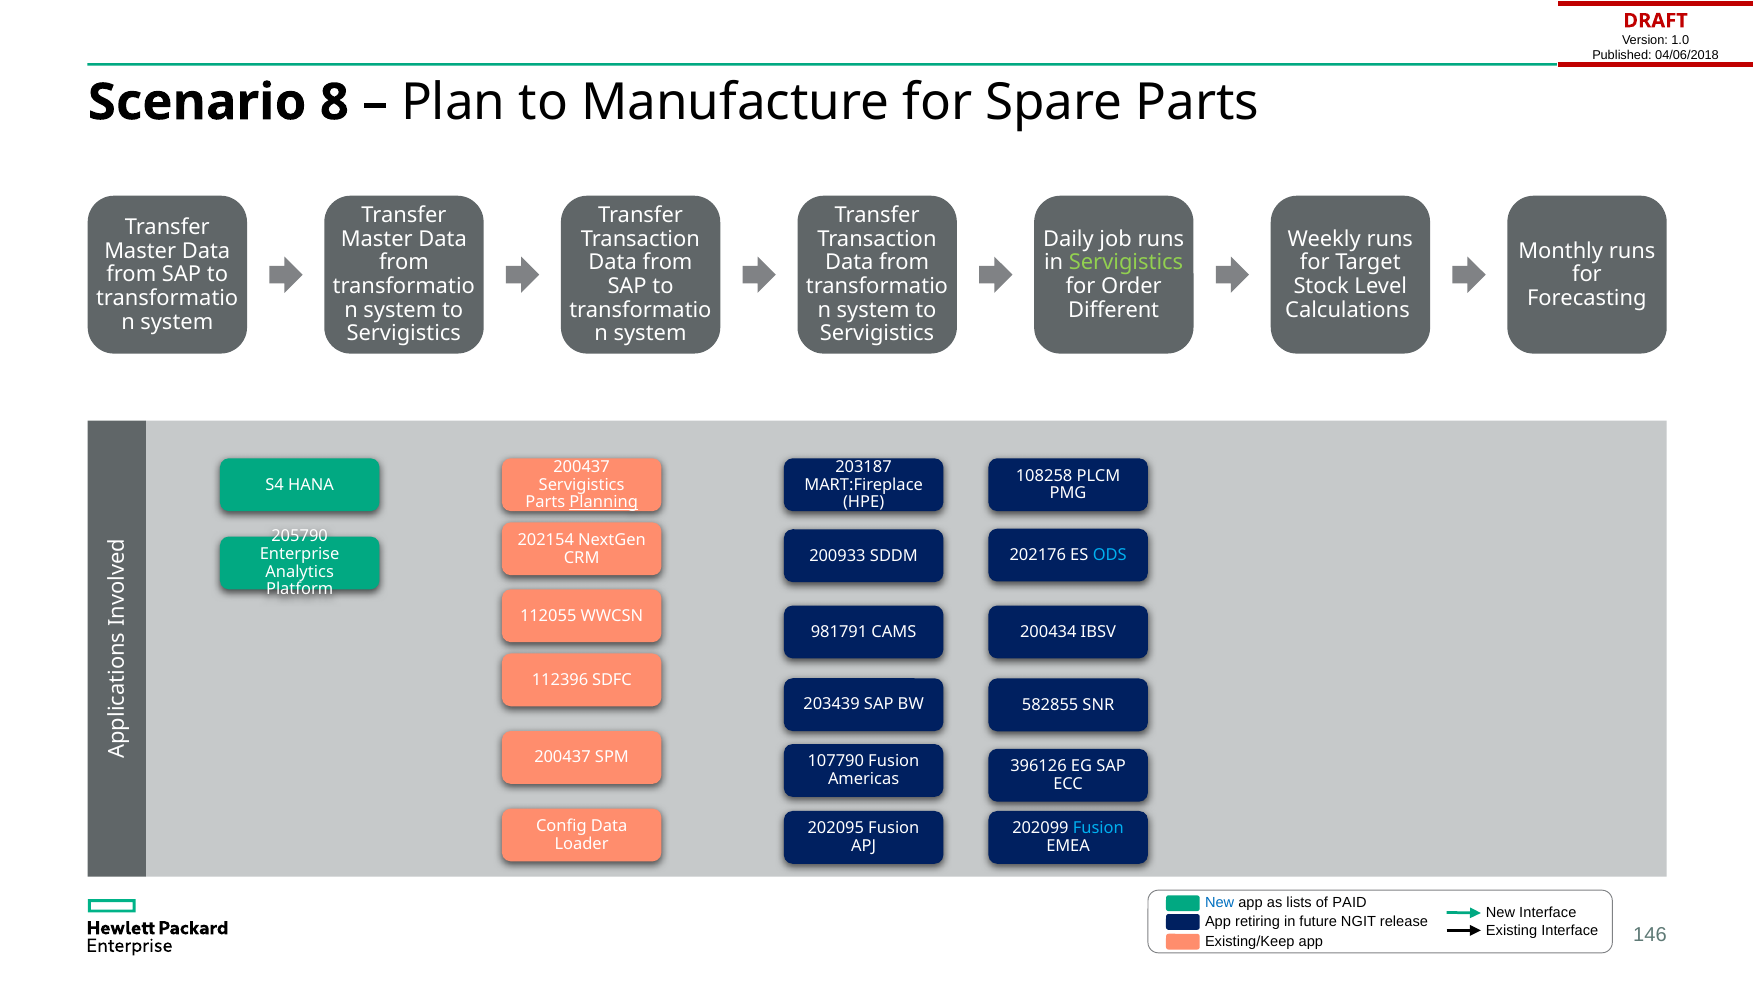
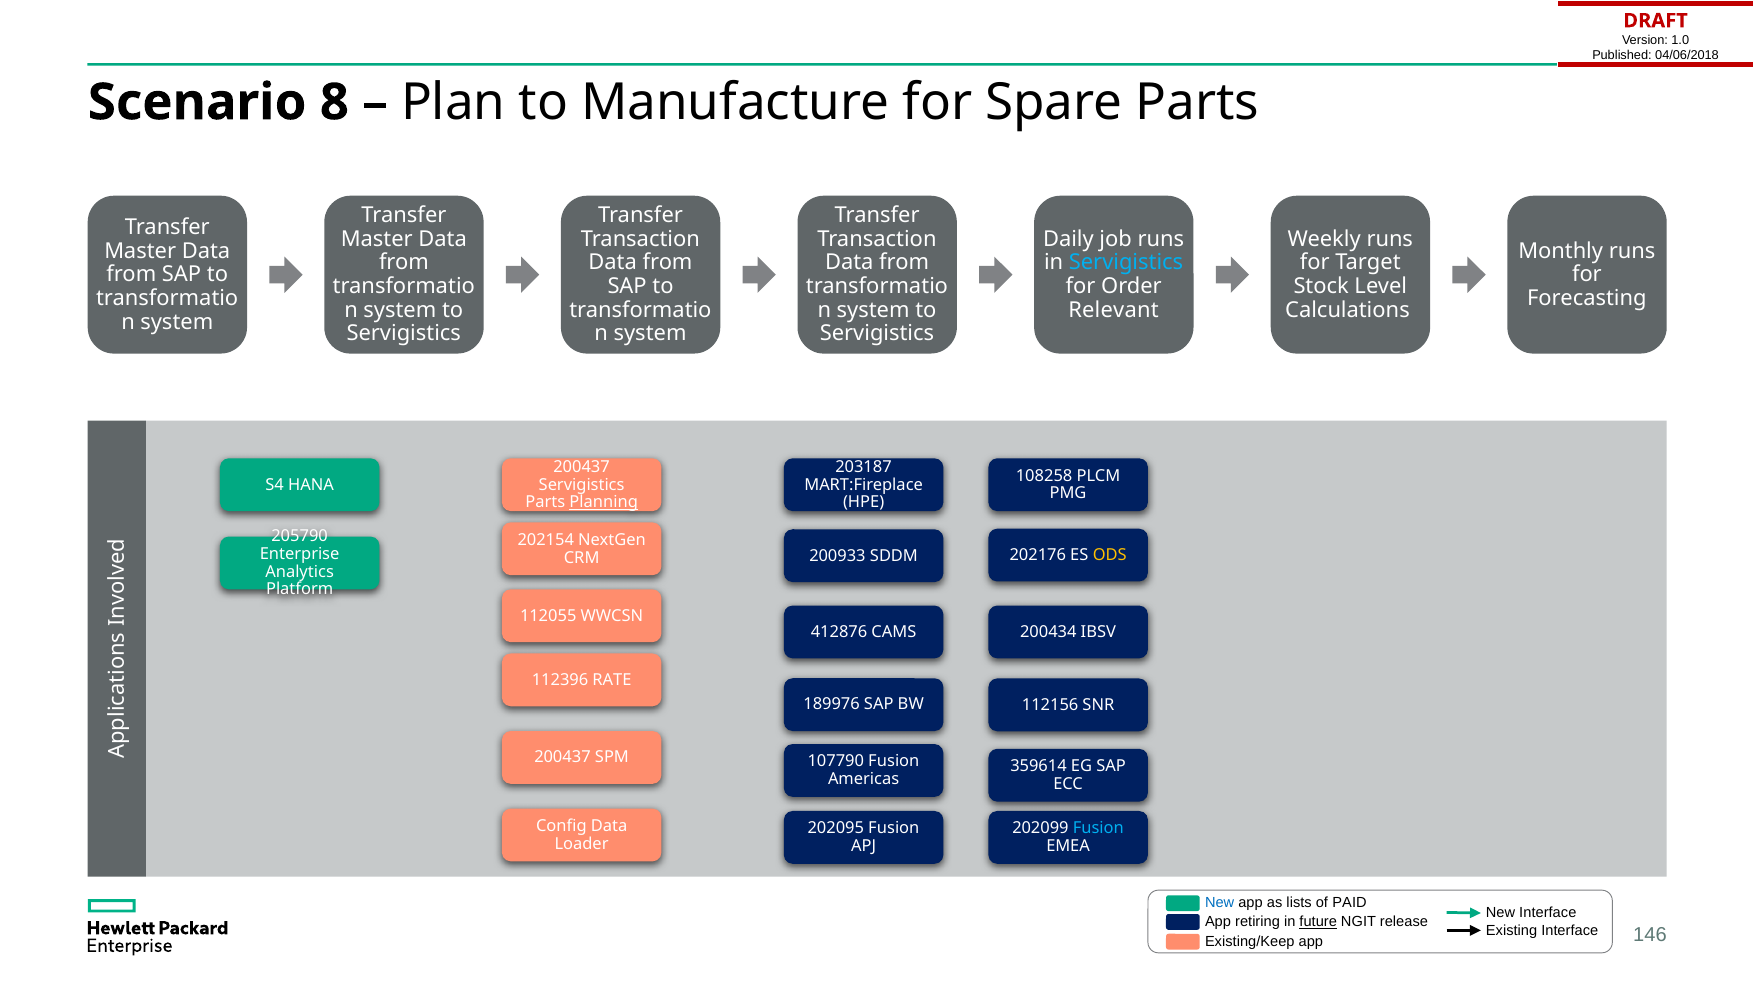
Servigistics colour: light green -> light blue (1126, 263)
Different: Different -> Relevant (1113, 310)
ODS colour: light blue -> yellow (1110, 555)
981791: 981791 -> 412876 (839, 632)
SDFC: SDFC -> RATE (612, 680)
203439: 203439 -> 189976 (832, 705)
582855: 582855 -> 112156 (1050, 705)
396126: 396126 -> 359614 (1038, 766)
future underline: none -> present (1318, 922)
